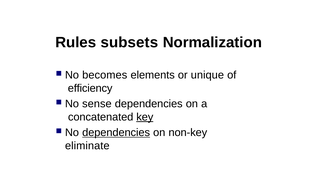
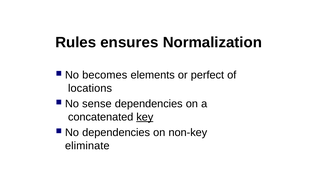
subsets: subsets -> ensures (129, 43)
unique: unique -> perfect (207, 75)
efficiency: efficiency -> locations (90, 88)
dependencies underline: present -> none (116, 133)
